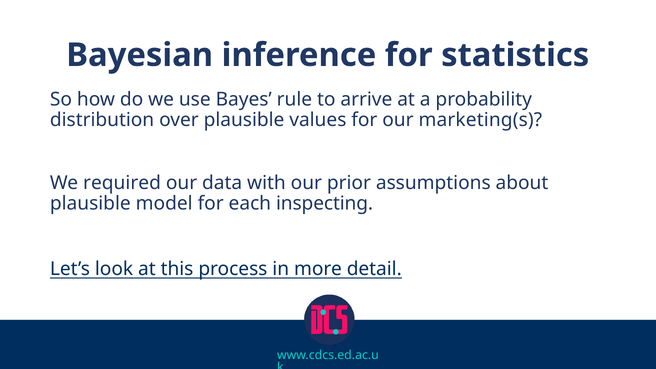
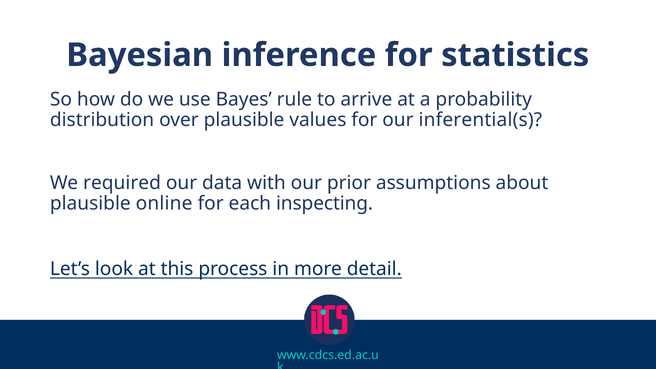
marketing(s: marketing(s -> inferential(s (480, 120)
model: model -> online (164, 204)
